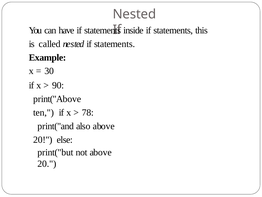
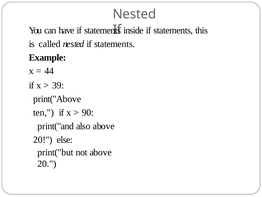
30: 30 -> 44 (49, 71)
90: 90 -> 39 (58, 85)
78: 78 -> 90 (88, 112)
